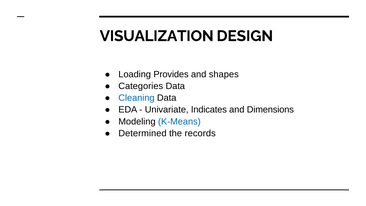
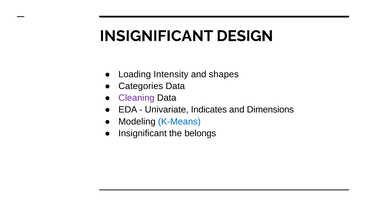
VISUALIZATION: VISUALIZATION -> INSIGNIFICANT (157, 36)
Provides: Provides -> Intensity (171, 74)
Cleaning colour: blue -> purple (136, 98)
Determined: Determined -> Insignificant (143, 133)
records: records -> belongs (200, 133)
